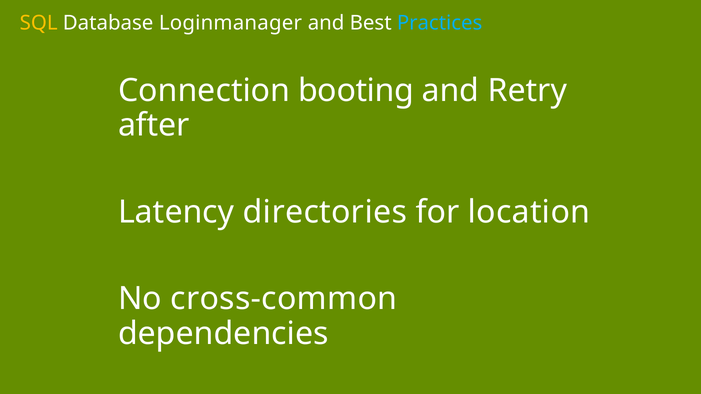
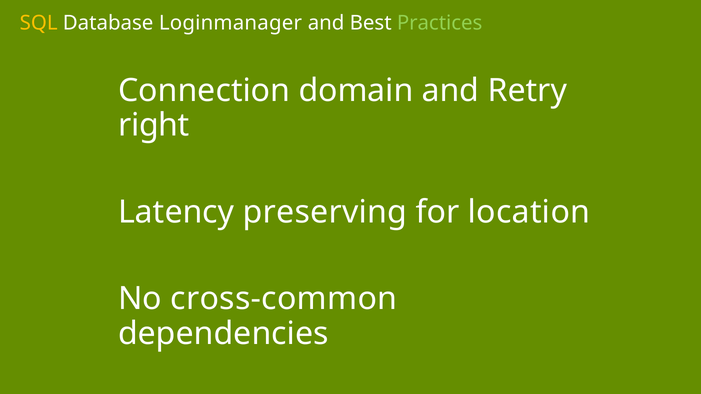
Practices colour: light blue -> light green (440, 23)
booting: booting -> domain (356, 91)
after: after -> right (154, 125)
directories: directories -> preserving (325, 212)
